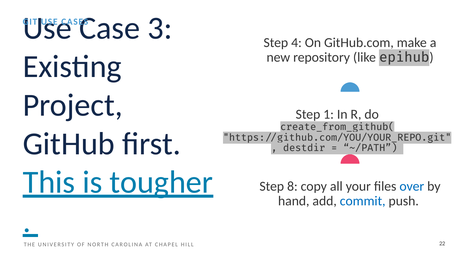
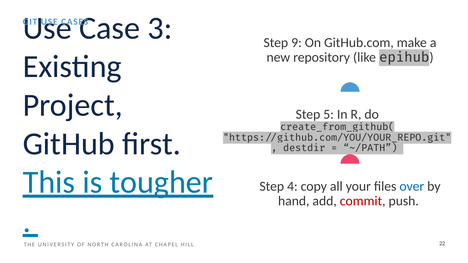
4: 4 -> 9 (296, 43)
1: 1 -> 5 (329, 114)
8: 8 -> 4 (292, 186)
commit colour: blue -> red (363, 201)
